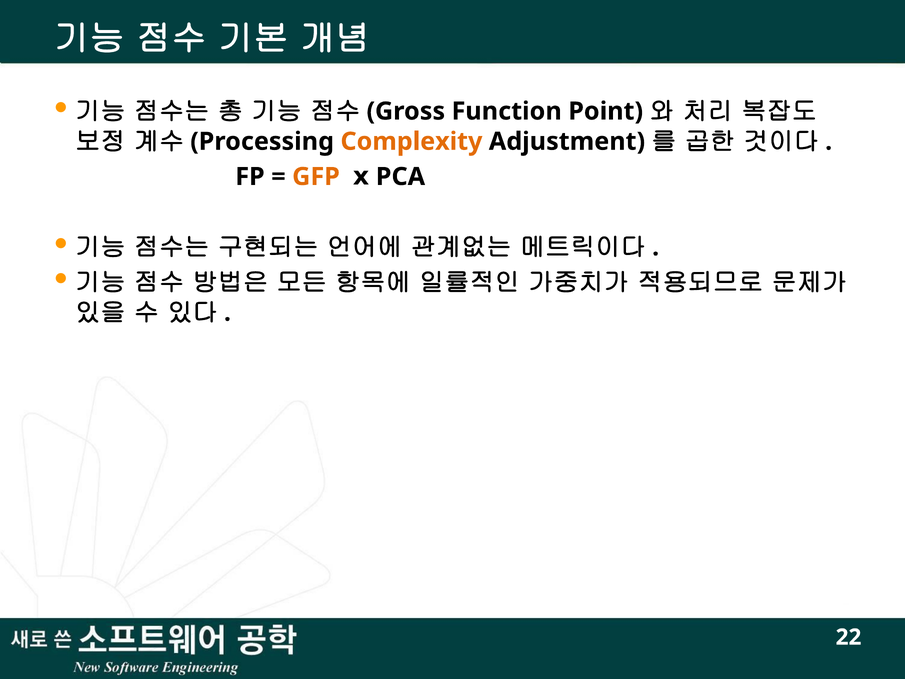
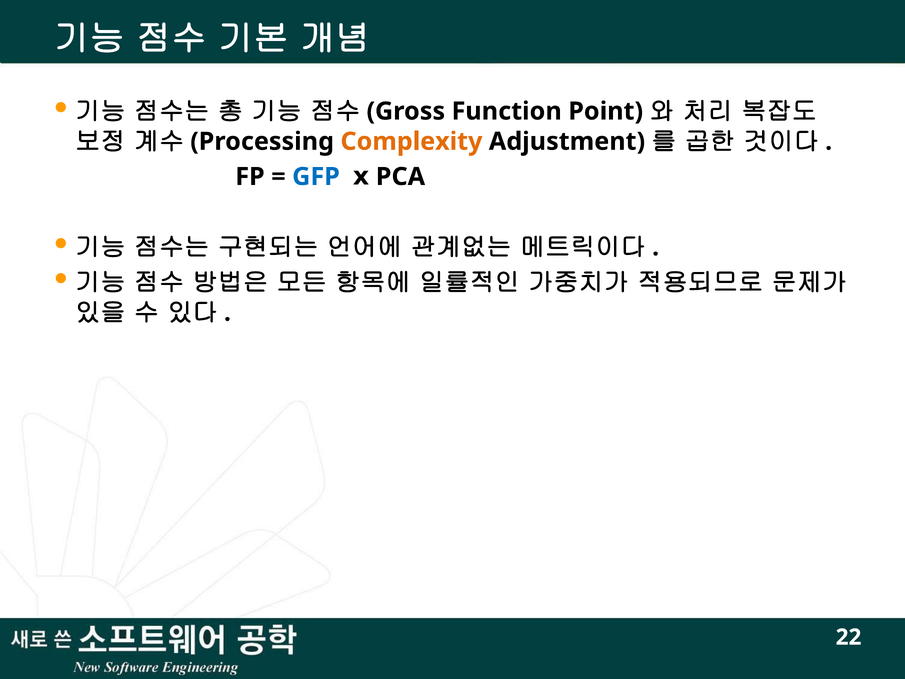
GFP colour: orange -> blue (316, 177)
